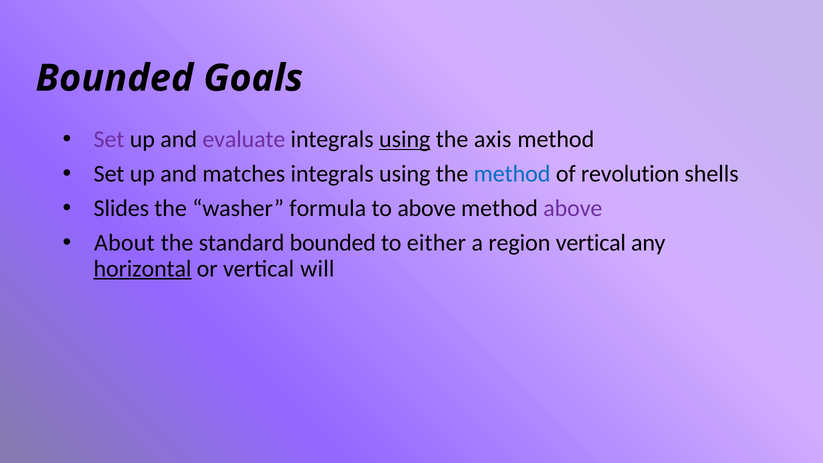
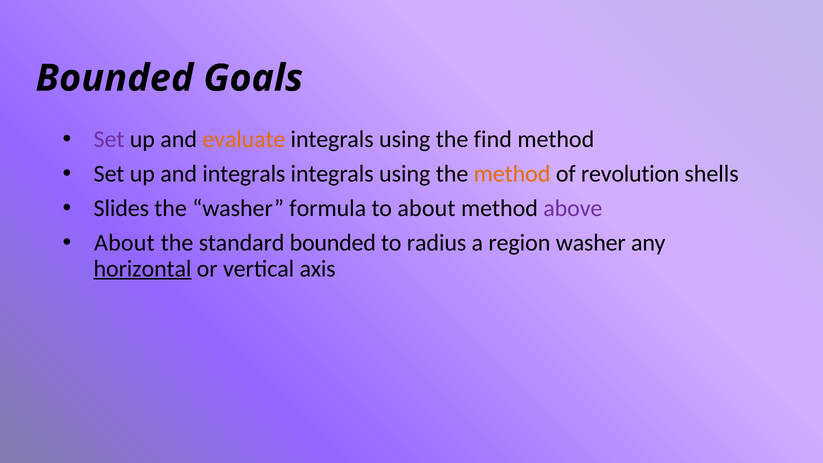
evaluate colour: purple -> orange (244, 139)
using underline: present -> none (405, 139)
axis: axis -> find (493, 139)
and matches: matches -> integrals (244, 174)
method colour: blue -> orange (512, 174)
to above: above -> about (426, 208)
either: either -> radius (437, 243)
region vertical: vertical -> washer (591, 243)
will: will -> axis (318, 269)
